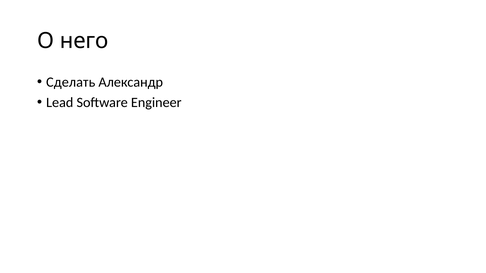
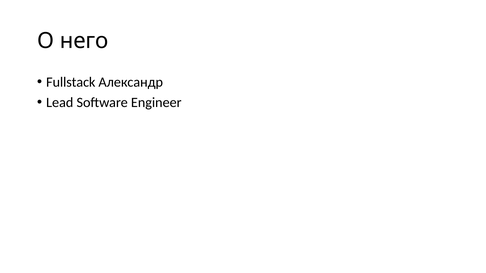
Сделать: Сделать -> Fullstack (71, 82)
